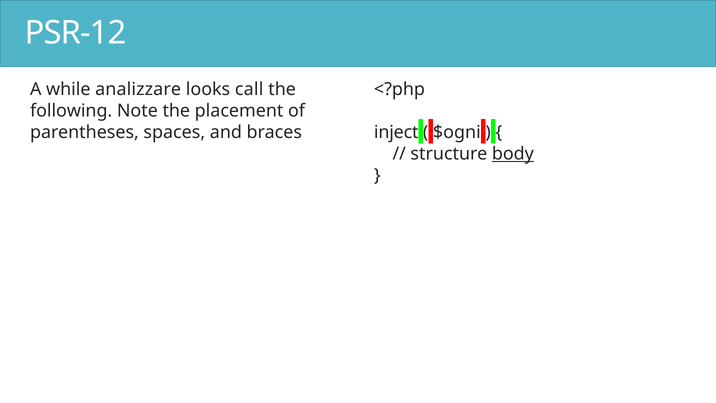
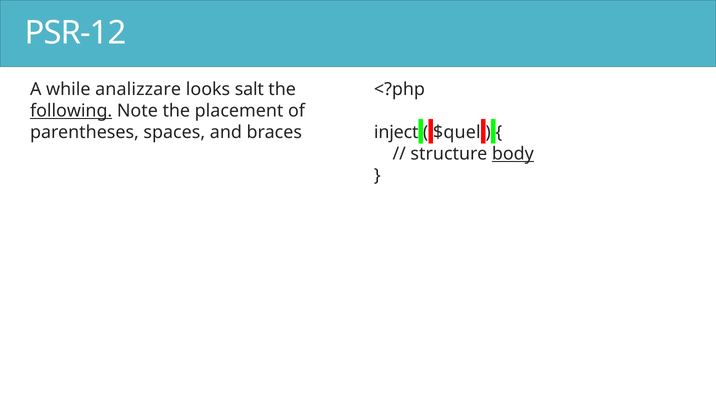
call: call -> salt (249, 89)
following underline: none -> present (71, 111)
$ogni: $ogni -> $quel (457, 132)
